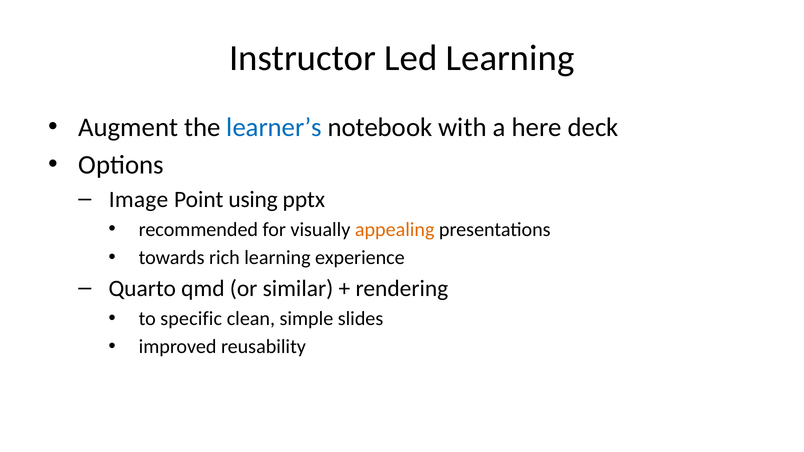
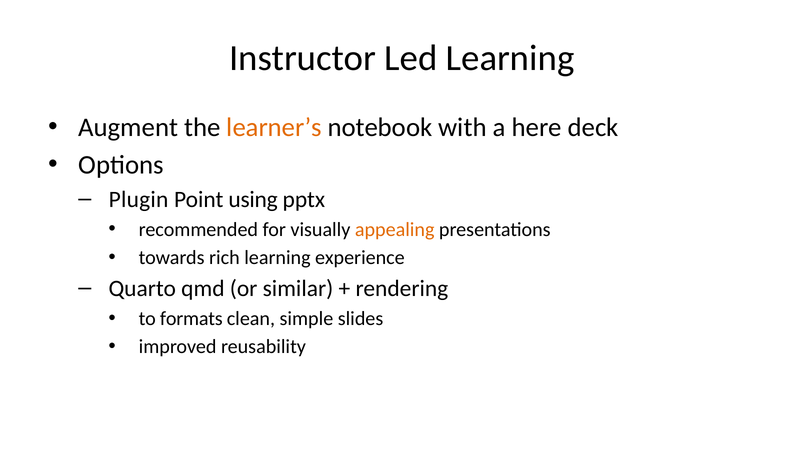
learner’s colour: blue -> orange (274, 128)
Image: Image -> Plugin (139, 200)
specific: specific -> formats (191, 319)
